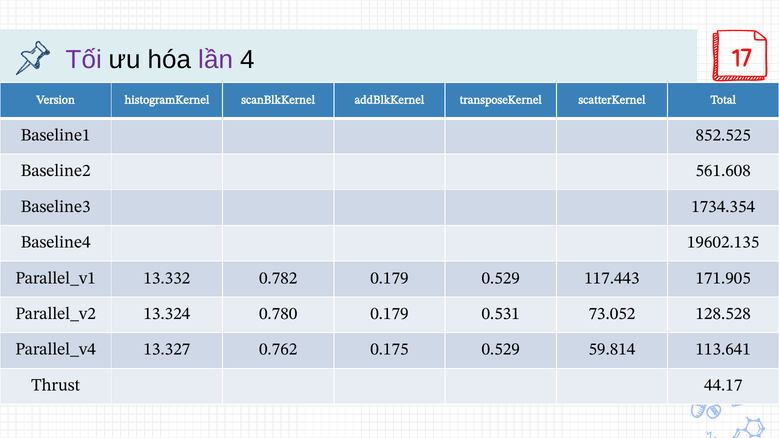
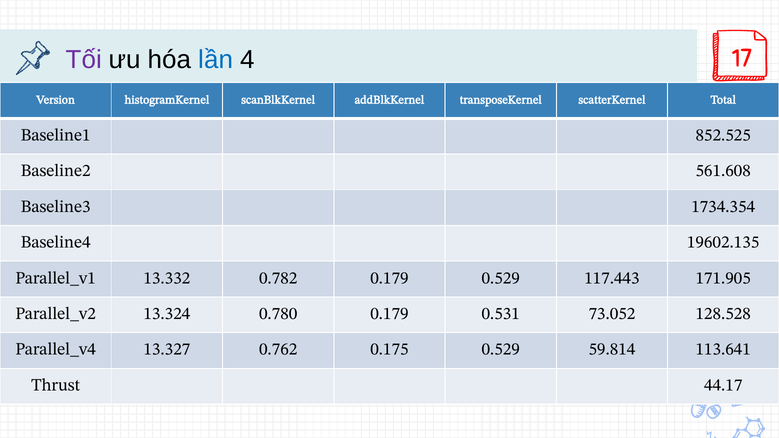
lần colour: purple -> blue (216, 60)
